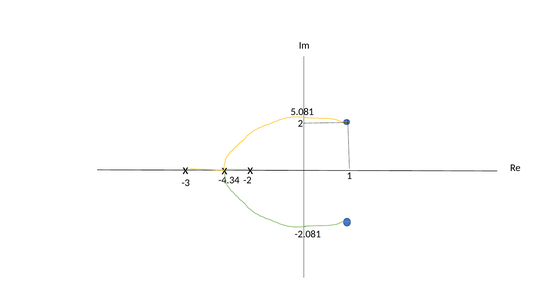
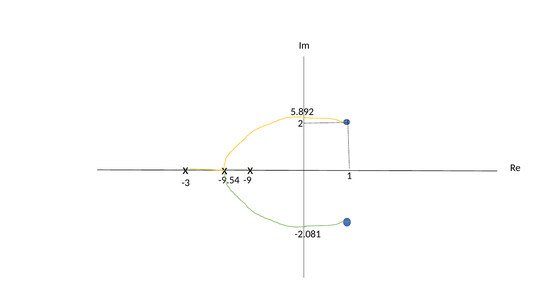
5.081: 5.081 -> 5.892 (302, 112)
-4.34: -4.34 -> -9.54 (229, 180)
-2: -2 -> -9 (247, 180)
